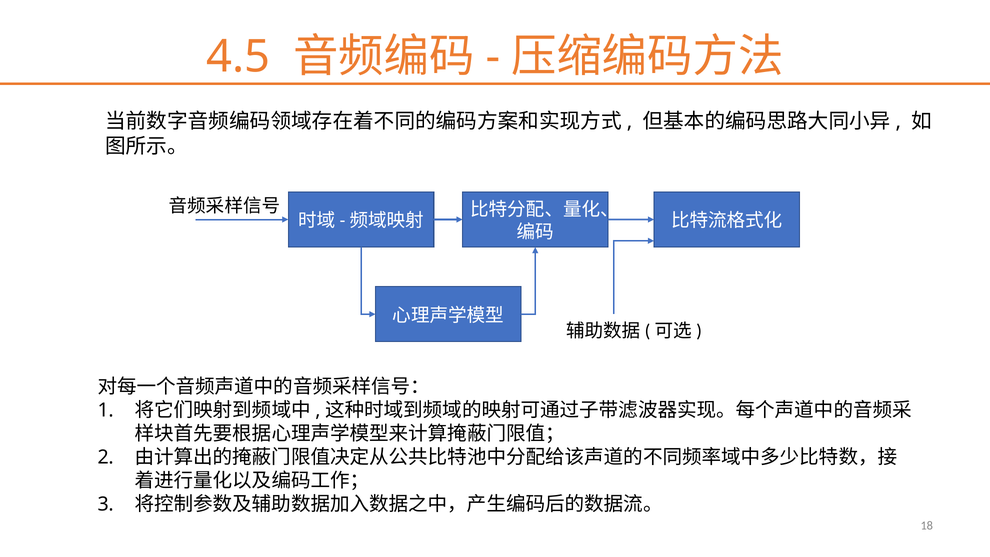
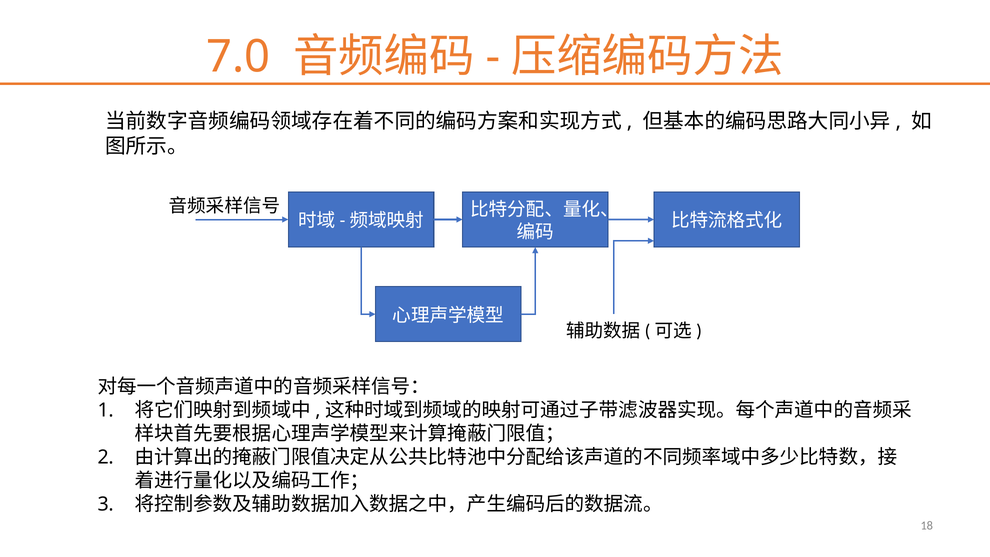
4.5: 4.5 -> 7.0 (238, 57)
